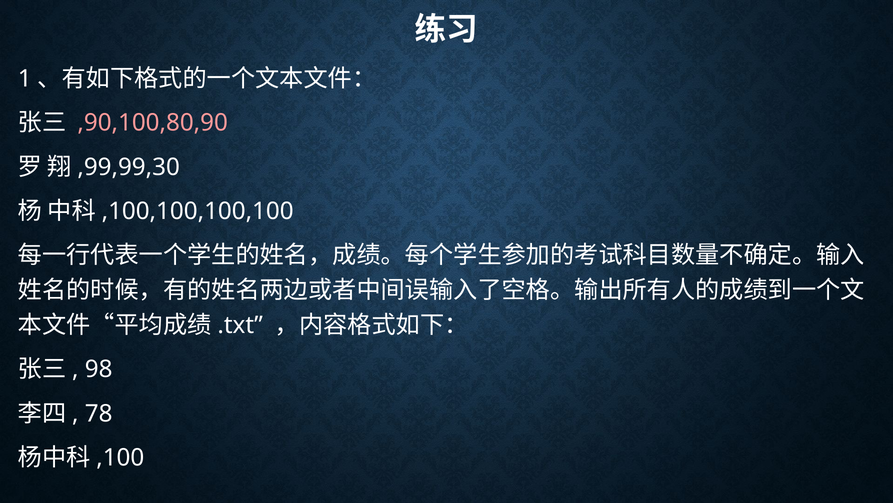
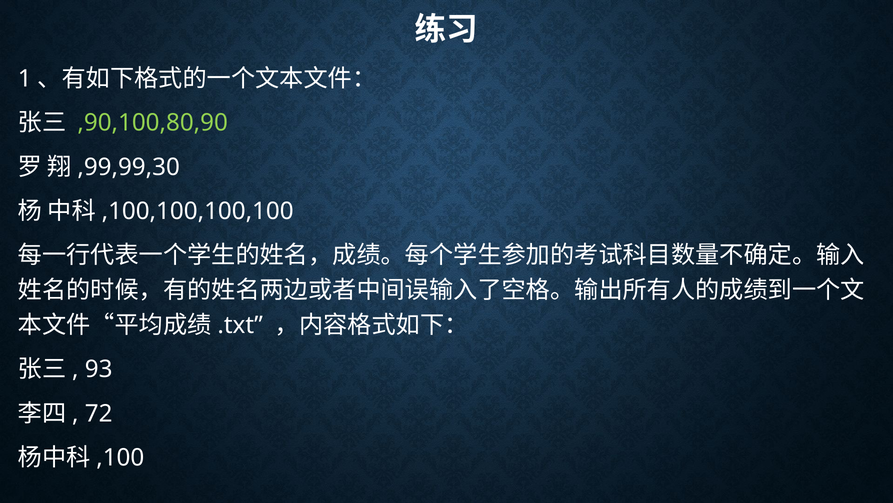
,90,100,80,90 colour: pink -> light green (153, 123)
98: 98 -> 93 (99, 369)
78: 78 -> 72 (99, 413)
